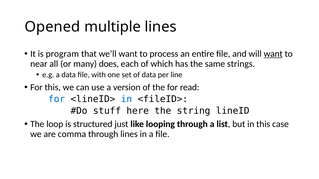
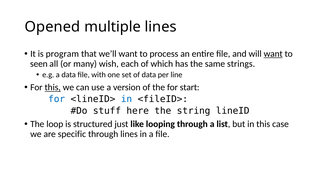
near: near -> seen (39, 64)
does: does -> wish (109, 64)
this underline: none -> present (53, 88)
read: read -> start (190, 88)
comma: comma -> specific (72, 134)
